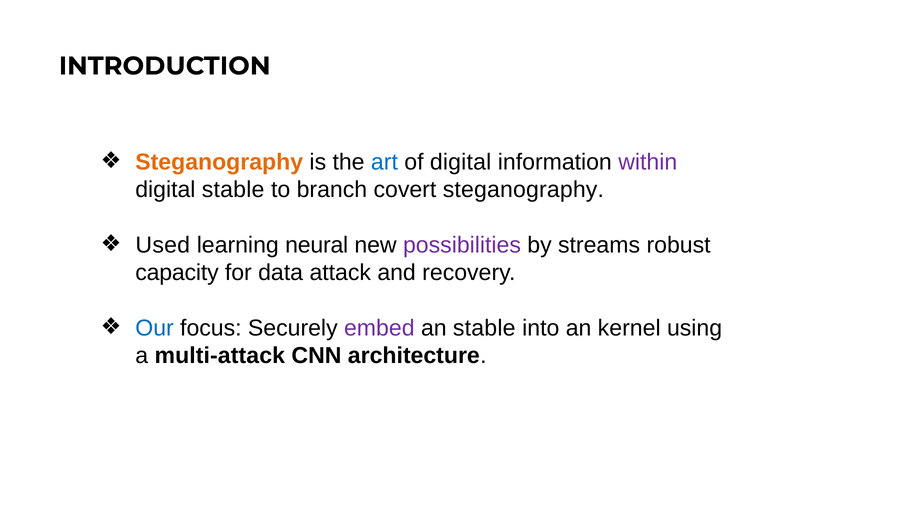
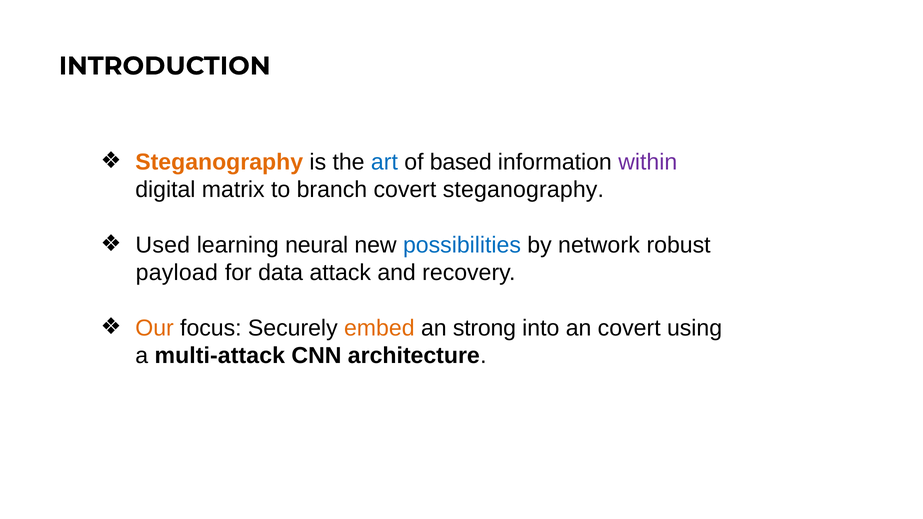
of digital: digital -> based (461, 162)
digital stable: stable -> matrix (233, 190)
possibilities colour: purple -> blue (462, 245)
streams: streams -> network (599, 245)
capacity: capacity -> payload (177, 273)
Our colour: blue -> orange (155, 328)
embed colour: purple -> orange (379, 328)
an stable: stable -> strong (484, 328)
an kernel: kernel -> covert (629, 328)
